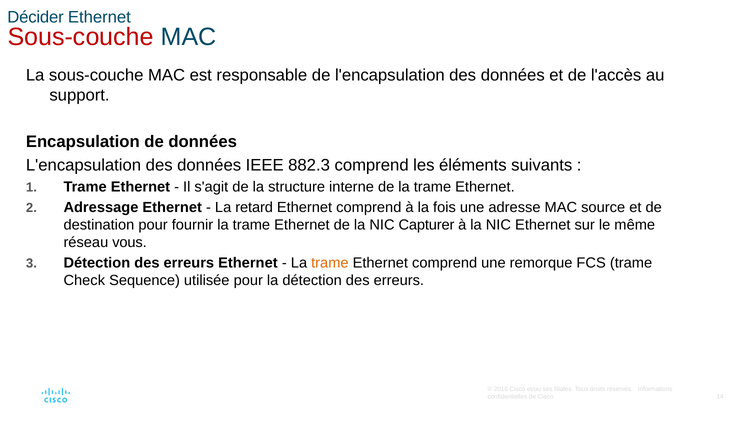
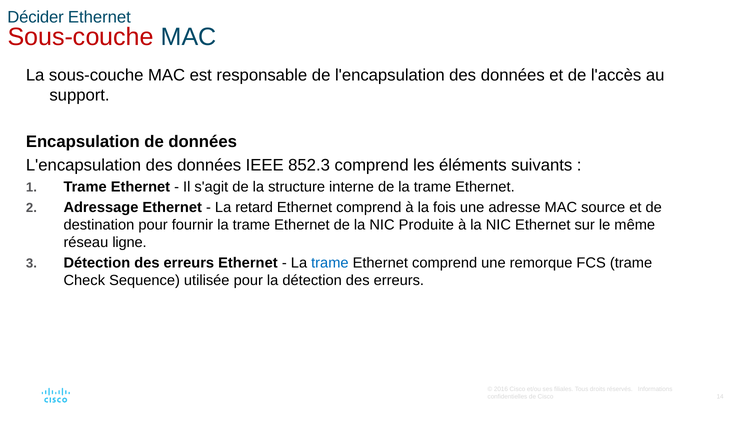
882.3: 882.3 -> 852.3 (309, 165)
Capturer: Capturer -> Produite (426, 225)
vous: vous -> ligne (130, 243)
trame colour: orange -> blue (330, 263)
